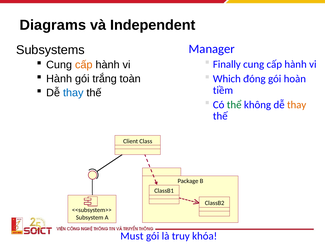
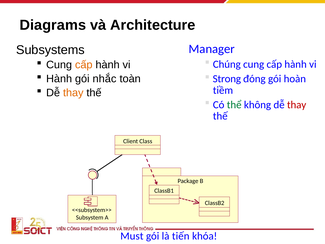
Independent: Independent -> Architecture (153, 25)
Finally: Finally -> Chúng (227, 64)
trắng: trắng -> nhắc (105, 79)
Which: Which -> Strong (227, 79)
thay colour: blue -> orange (73, 93)
thay colour: orange -> red (297, 105)
truy: truy -> tiến (181, 236)
